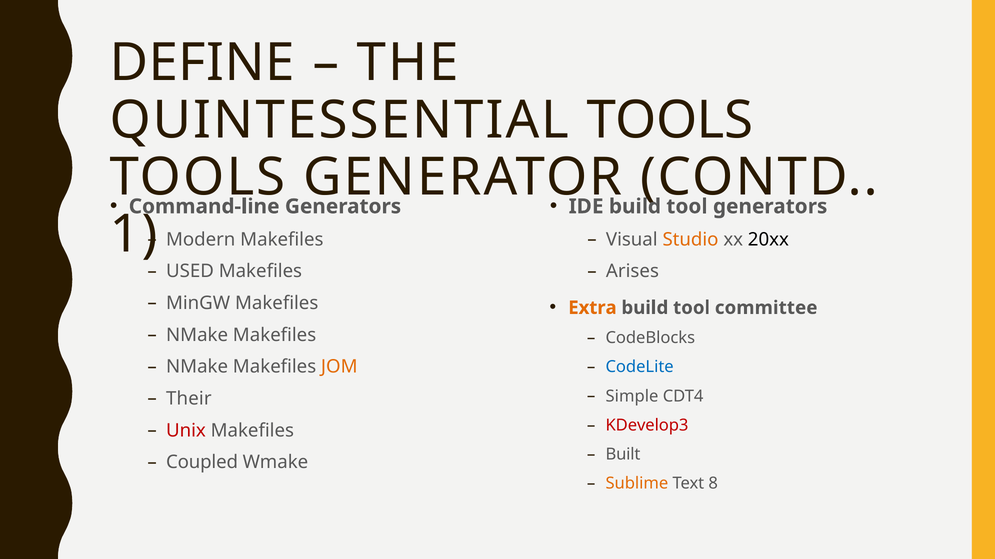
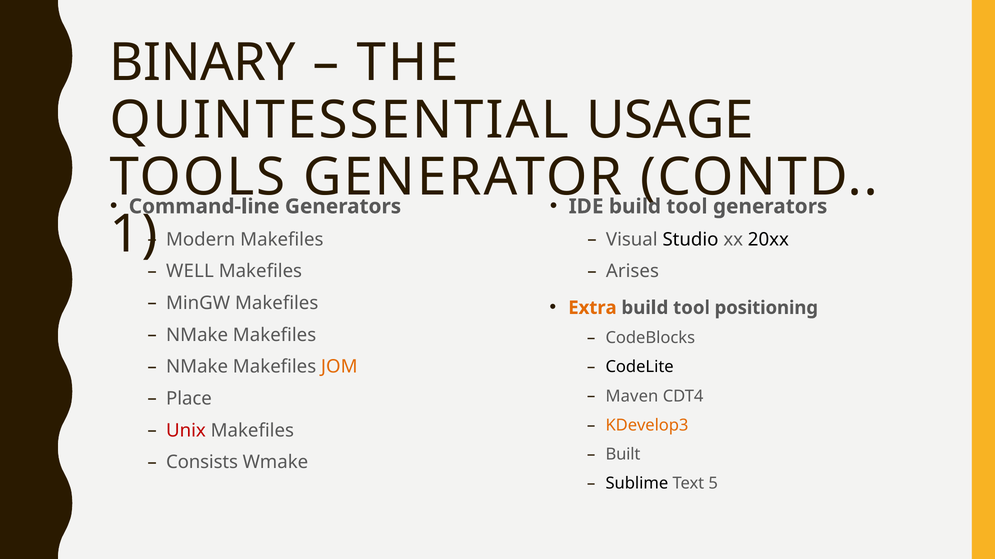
DEFINE: DEFINE -> BINARY (203, 63)
QUINTESSENTIAL TOOLS: TOOLS -> USAGE (670, 120)
Studio colour: orange -> black (691, 240)
USED: USED -> WELL (190, 272)
committee: committee -> positioning (766, 308)
CodeLite colour: blue -> black (640, 367)
Simple: Simple -> Maven (632, 397)
Their: Their -> Place (189, 399)
KDevelop3 colour: red -> orange (647, 426)
Coupled: Coupled -> Consists (202, 463)
Sublime colour: orange -> black (637, 484)
8: 8 -> 5 (713, 484)
